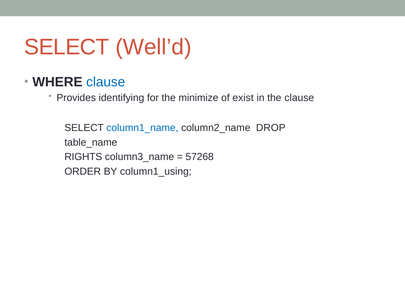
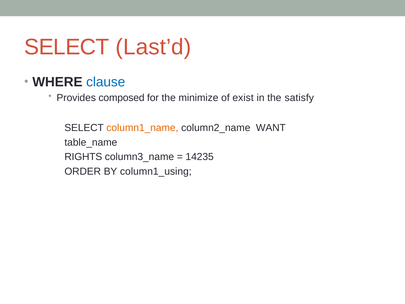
Well’d: Well’d -> Last’d (153, 47)
identifying: identifying -> composed (122, 98)
the clause: clause -> satisfy (299, 98)
column1_name colour: blue -> orange (142, 128)
DROP: DROP -> WANT (271, 128)
57268: 57268 -> 14235 (200, 157)
